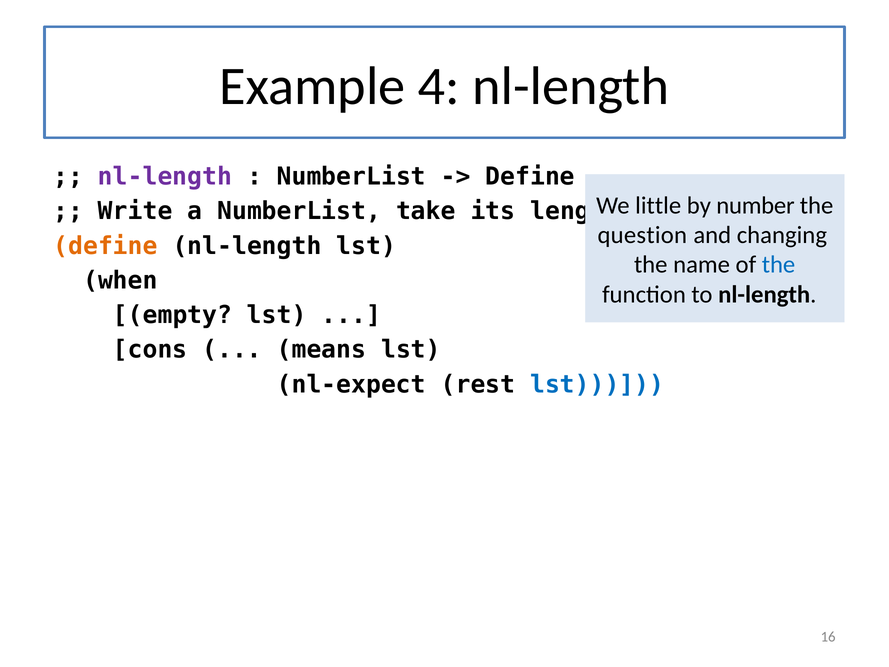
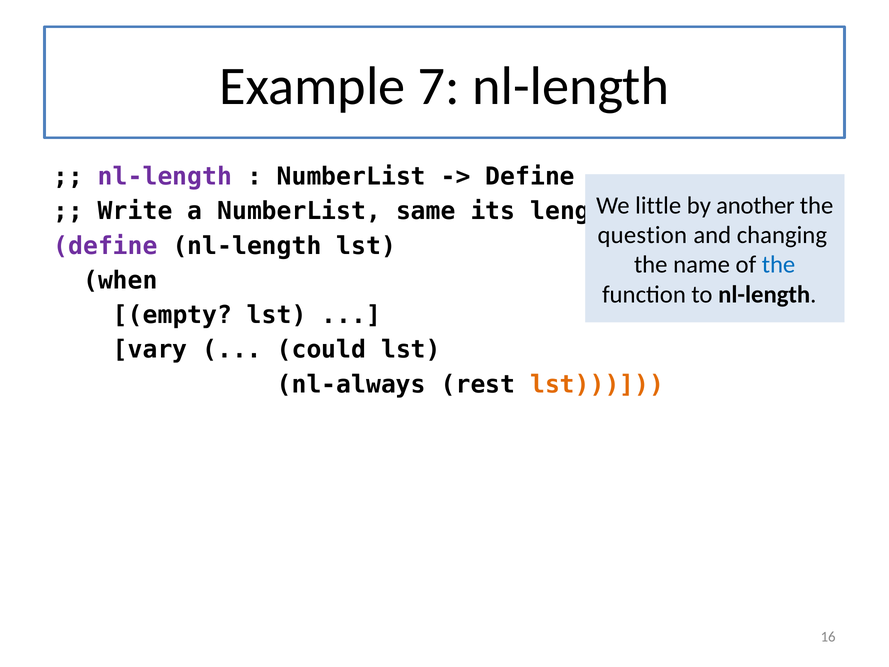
4: 4 -> 7 (439, 86)
number: number -> another (755, 205)
take: take -> same (426, 211)
define colour: orange -> purple (105, 246)
cons: cons -> vary (150, 350)
means: means -> could (321, 350)
nl-expect: nl-expect -> nl-always (351, 384)
lst colour: blue -> orange (597, 384)
